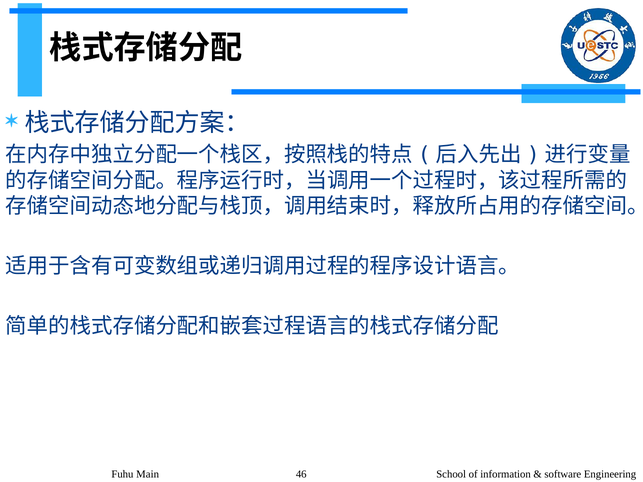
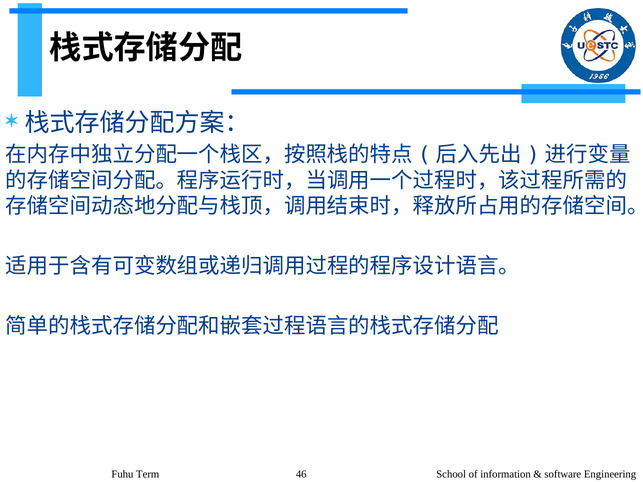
Main: Main -> Term (148, 474)
